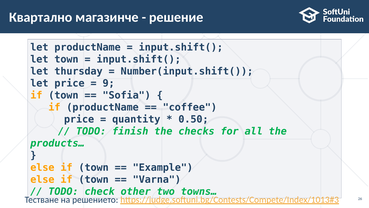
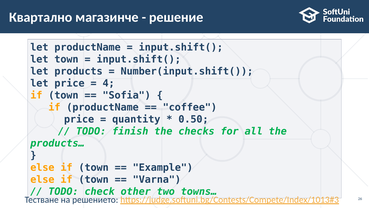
thursday: thursday -> products (79, 71)
9: 9 -> 4 (109, 83)
